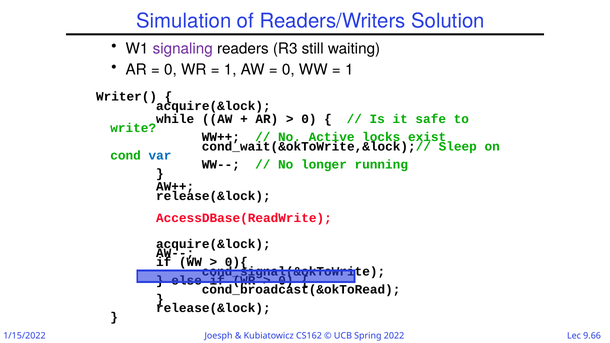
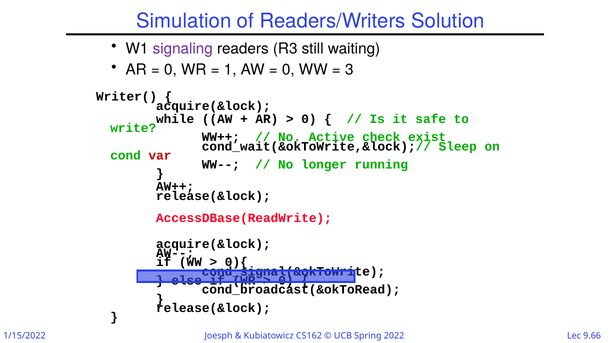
1: 1 -> 3 (349, 70)
locks: locks -> check (381, 137)
var colour: blue -> red (160, 156)
